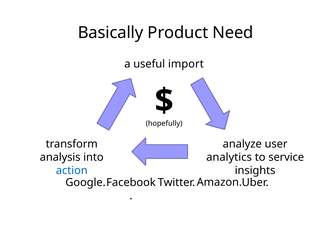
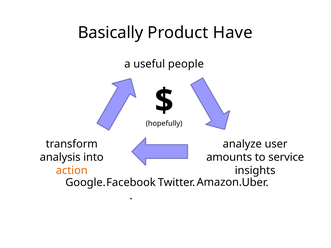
Need: Need -> Have (233, 33)
import: import -> people (186, 64)
analytics: analytics -> amounts (229, 157)
action colour: blue -> orange (72, 171)
